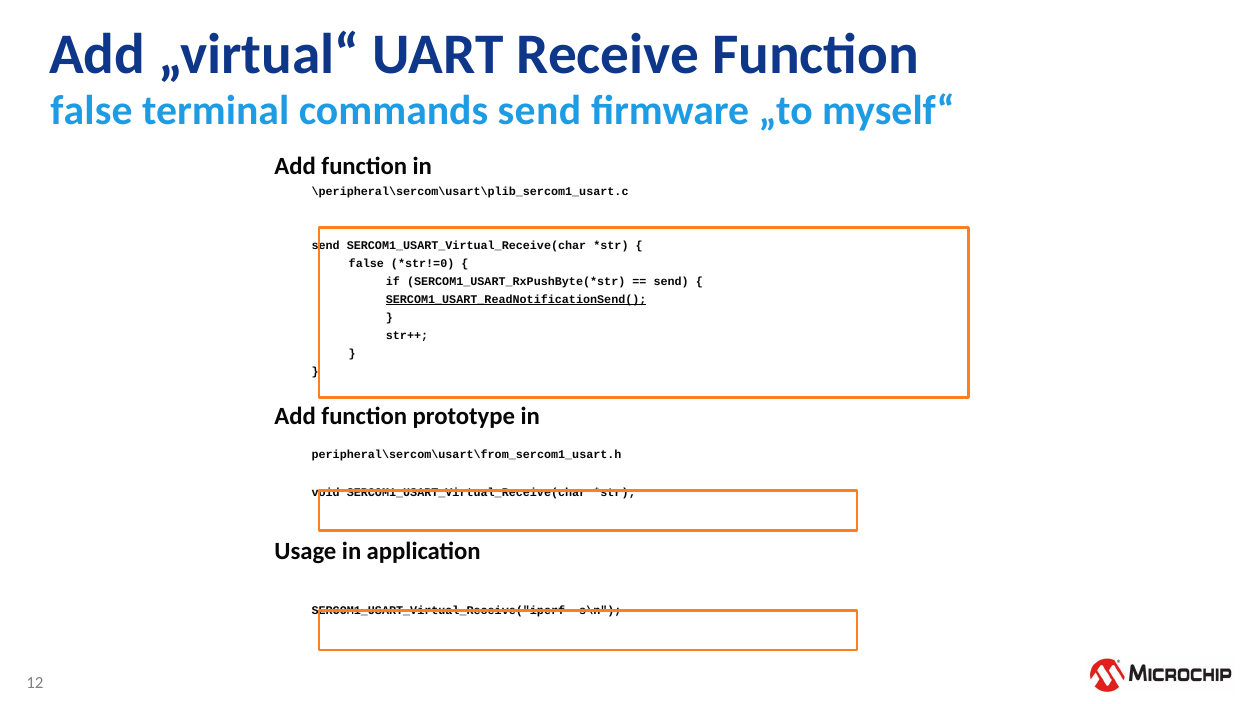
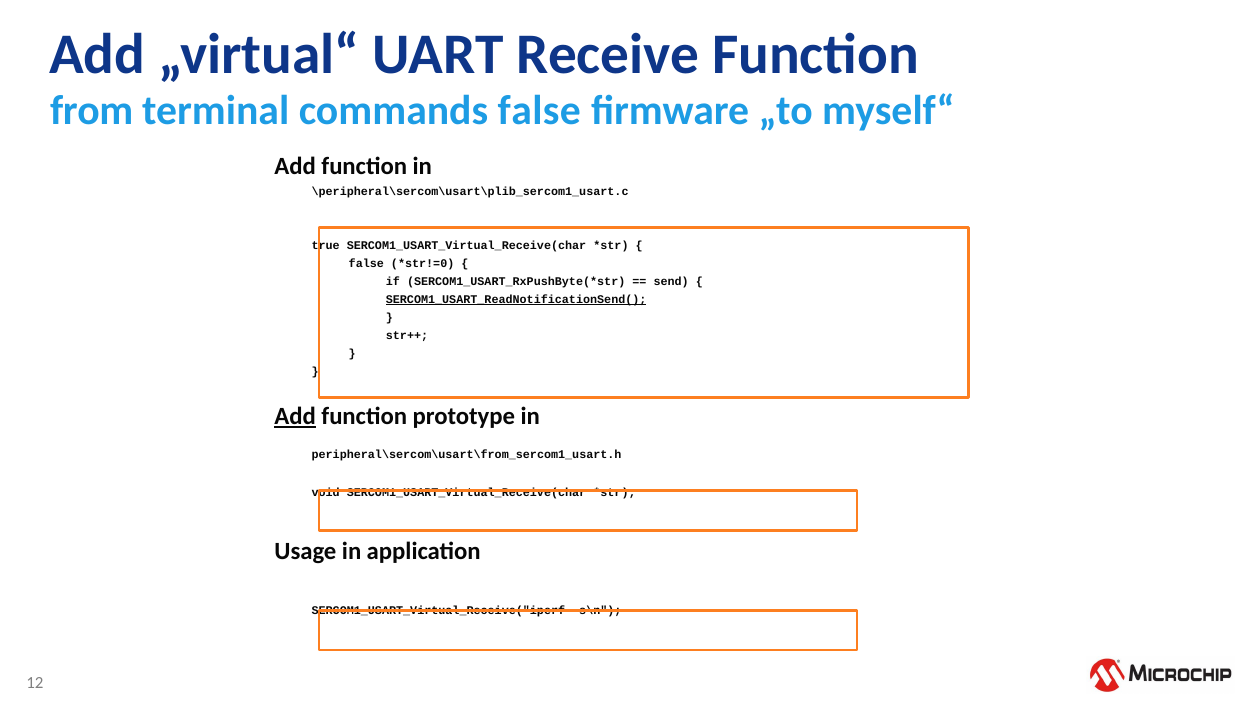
false: false -> from (92, 110)
commands send: send -> false (539, 110)
send: send -> true (326, 245)
Add underline: none -> present (295, 416)
